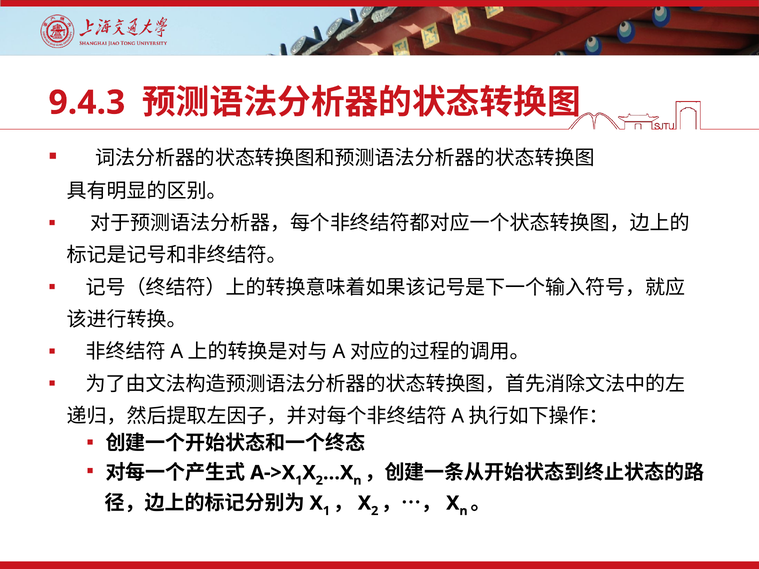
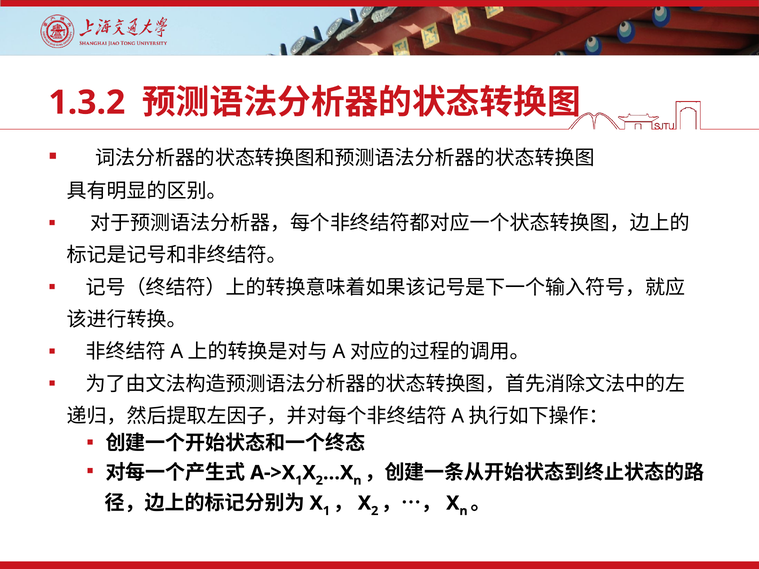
9.4.3: 9.4.3 -> 1.3.2 (87, 103)
